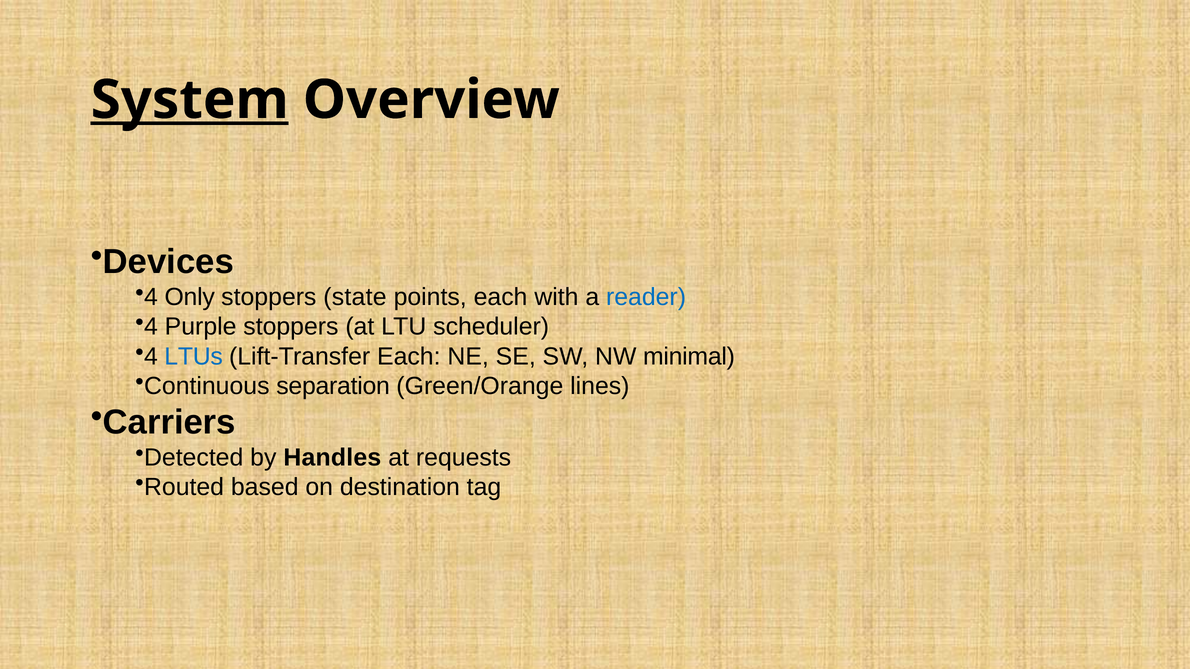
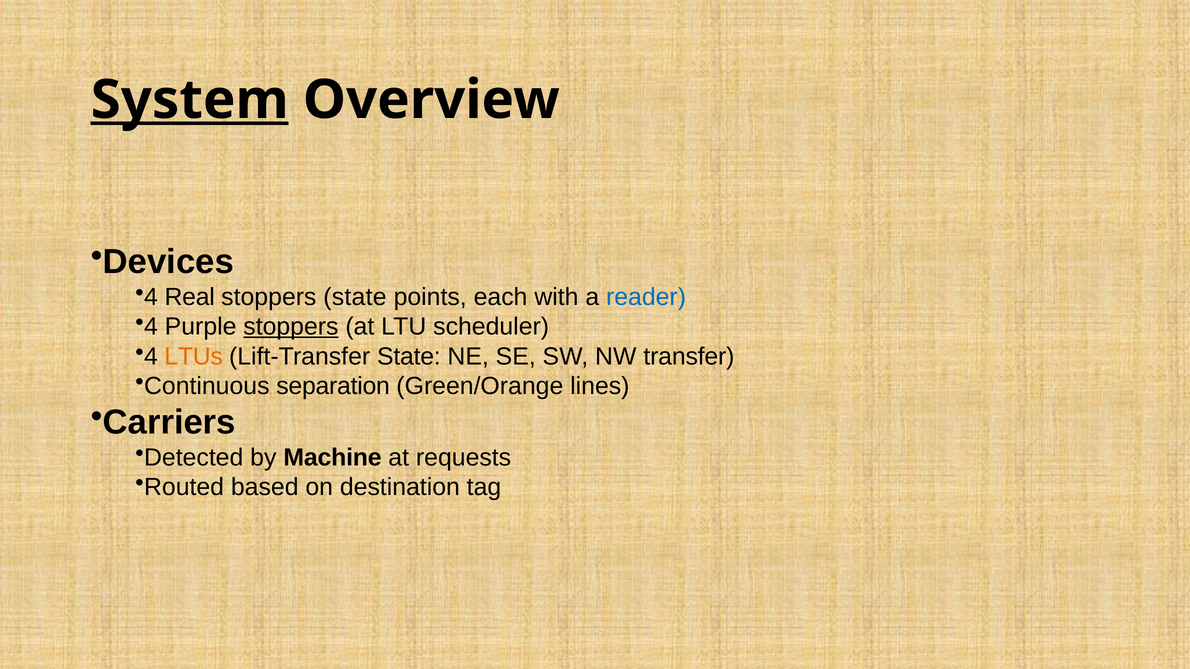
Only: Only -> Real (190, 297)
stoppers underline: none -> present (291, 327)
LTUs colour: blue -> orange (194, 357)
Lift-Transfer Each: Each -> State (409, 357)
minimal: minimal -> transfer (689, 357)
Handles: Handles -> Machine (333, 458)
